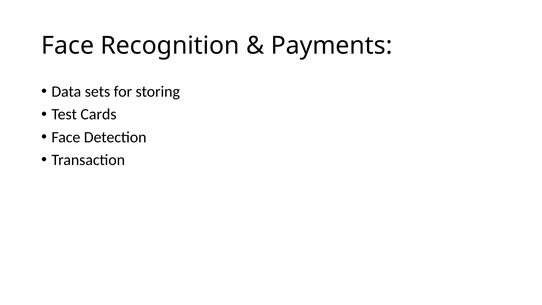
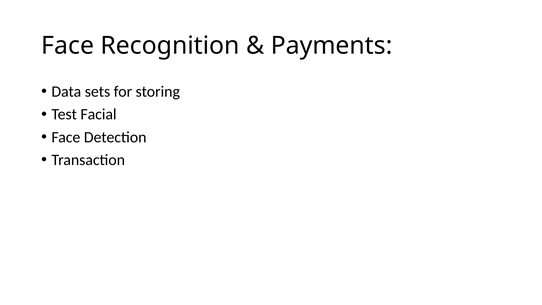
Cards: Cards -> Facial (99, 114)
